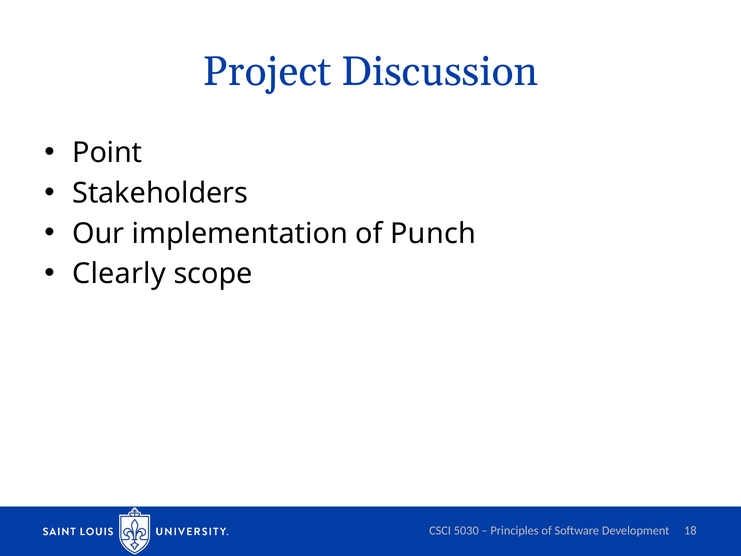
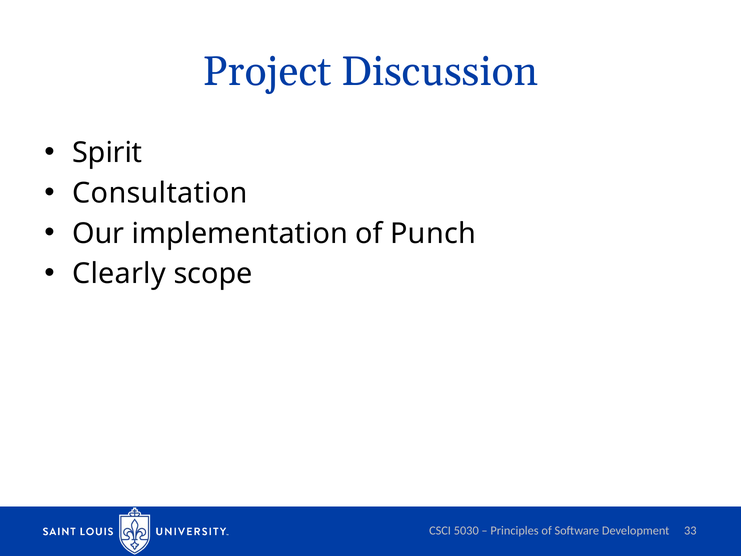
Point: Point -> Spirit (107, 153)
Stakeholders: Stakeholders -> Consultation (160, 193)
18: 18 -> 33 (690, 531)
